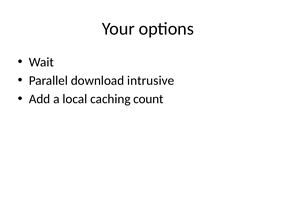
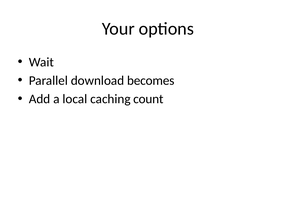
intrusive: intrusive -> becomes (151, 81)
